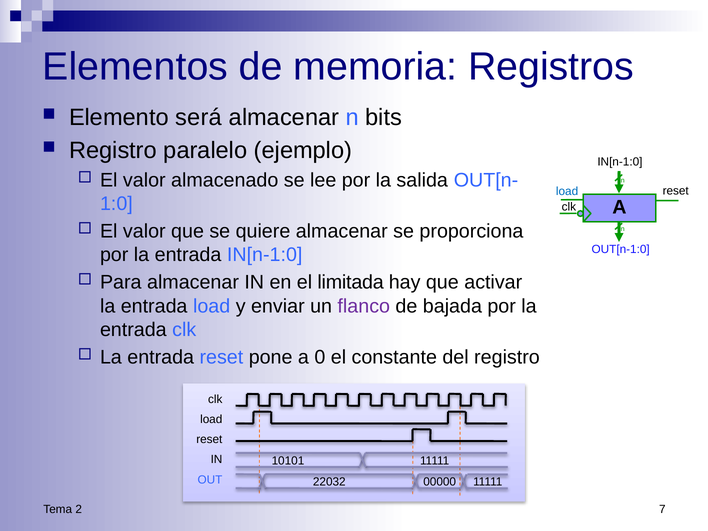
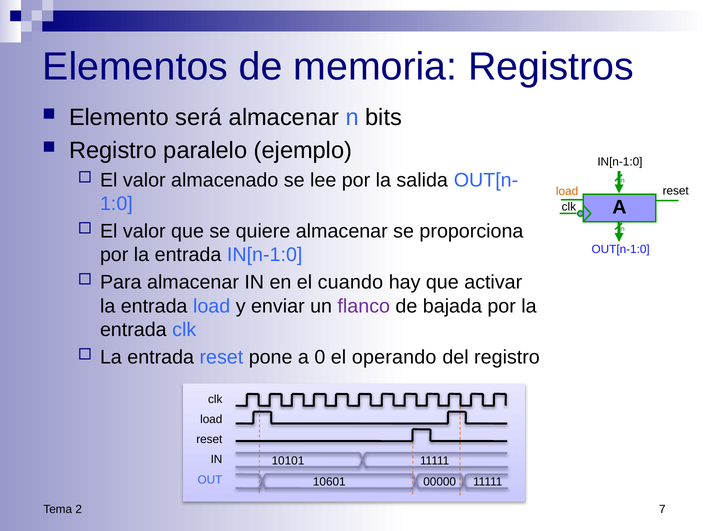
load colour: blue -> orange (567, 192)
limitada: limitada -> cuando (350, 283)
constante: constante -> operando (394, 357)
22032: 22032 -> 10601 (329, 482)
